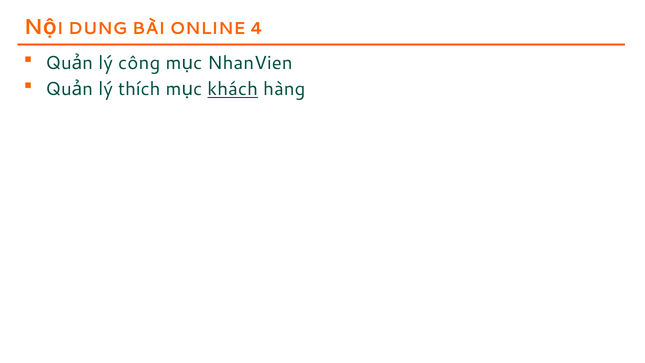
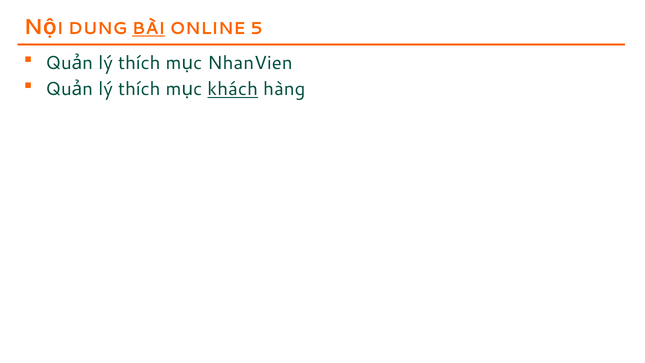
BÀI underline: none -> present (149, 29)
4: 4 -> 5 (256, 29)
công: công -> thích (139, 63)
